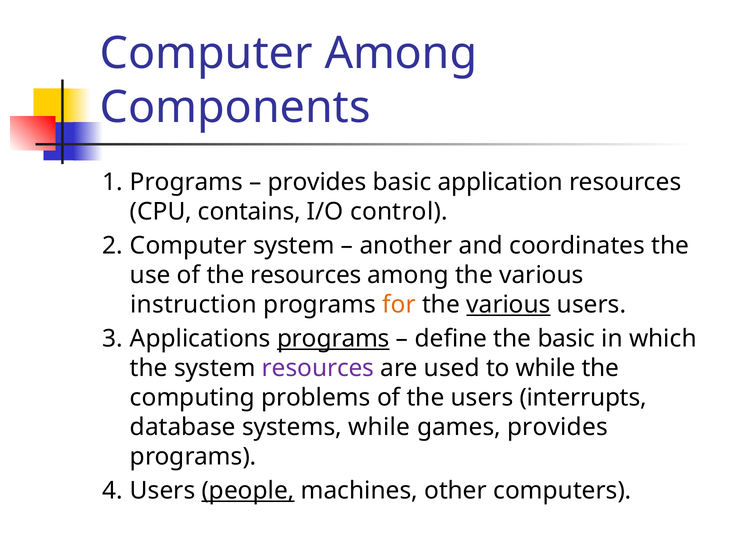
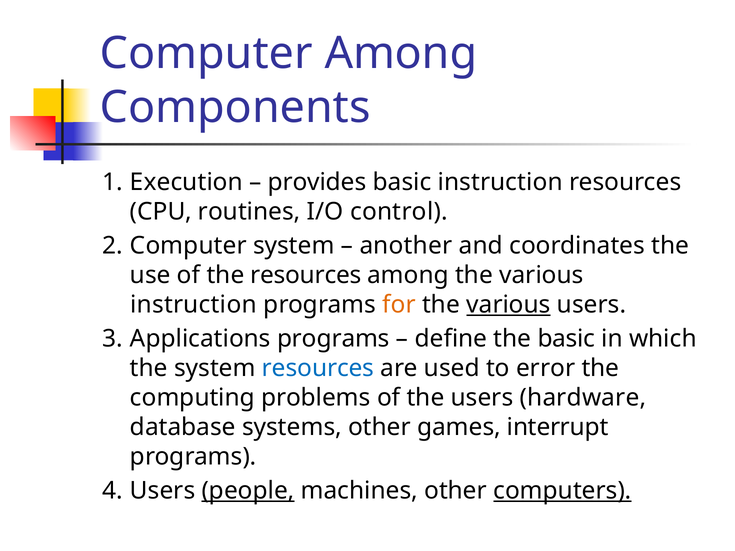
1 Programs: Programs -> Execution (186, 182)
basic application: application -> instruction (500, 182)
contains: contains -> routines (249, 212)
programs underline: present -> none (333, 339)
resources colour: purple -> blue (318, 368)
to while: while -> error (546, 368)
interrupts: interrupts -> hardware (583, 398)
systems while: while -> other (379, 427)
games provides: provides -> interrupt (558, 427)
computers underline: none -> present (562, 491)
